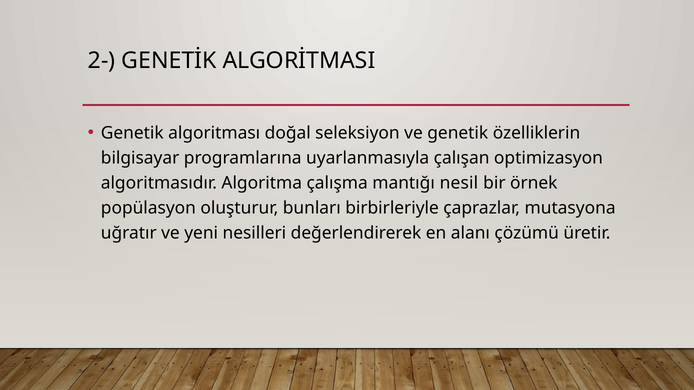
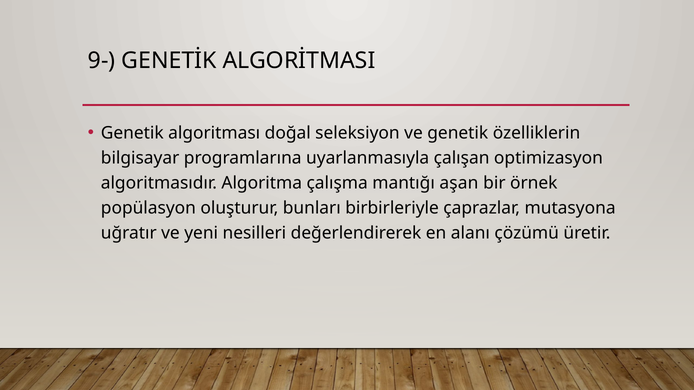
2-: 2- -> 9- (102, 61)
nesil: nesil -> aşan (459, 183)
